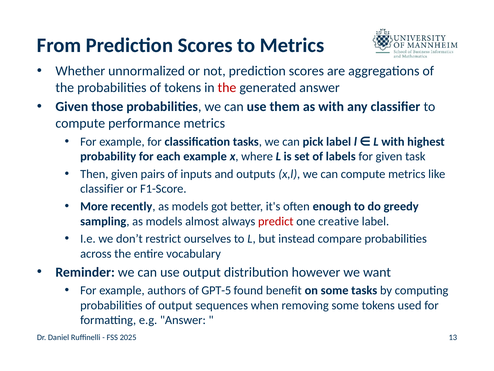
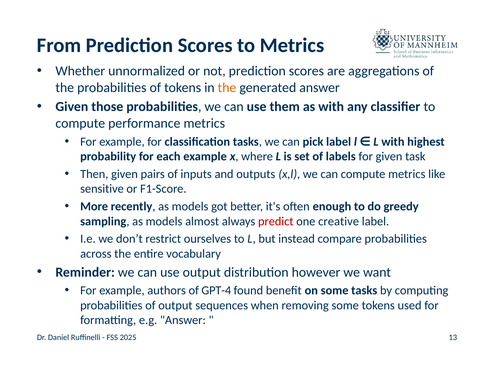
the colour: red -> orange (227, 87)
classifier: classifier -> sensitive (102, 189)
GPT-5: GPT-5 -> GPT-4 (216, 290)
